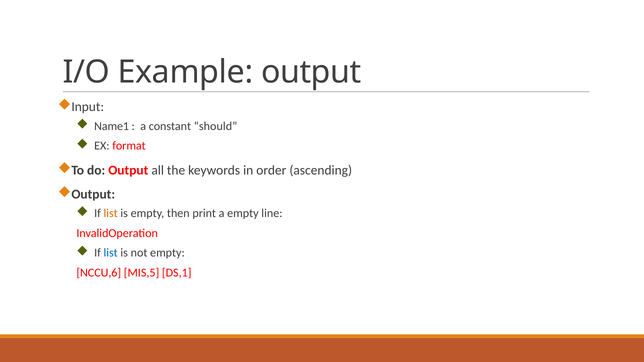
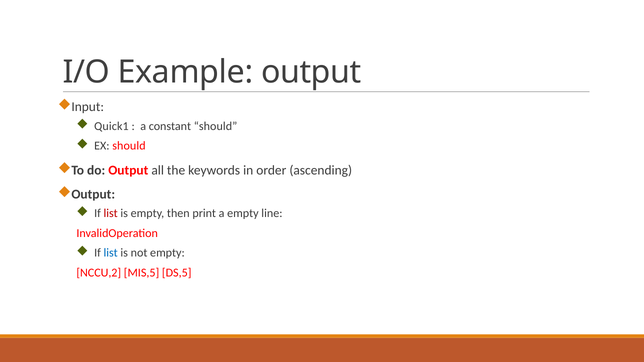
Name1: Name1 -> Quick1 (111, 126)
EX format: format -> should (129, 146)
list colour: orange -> red (111, 214)
NCCU,6: NCCU,6 -> NCCU,2 (99, 273)
DS,1: DS,1 -> DS,5 (177, 273)
